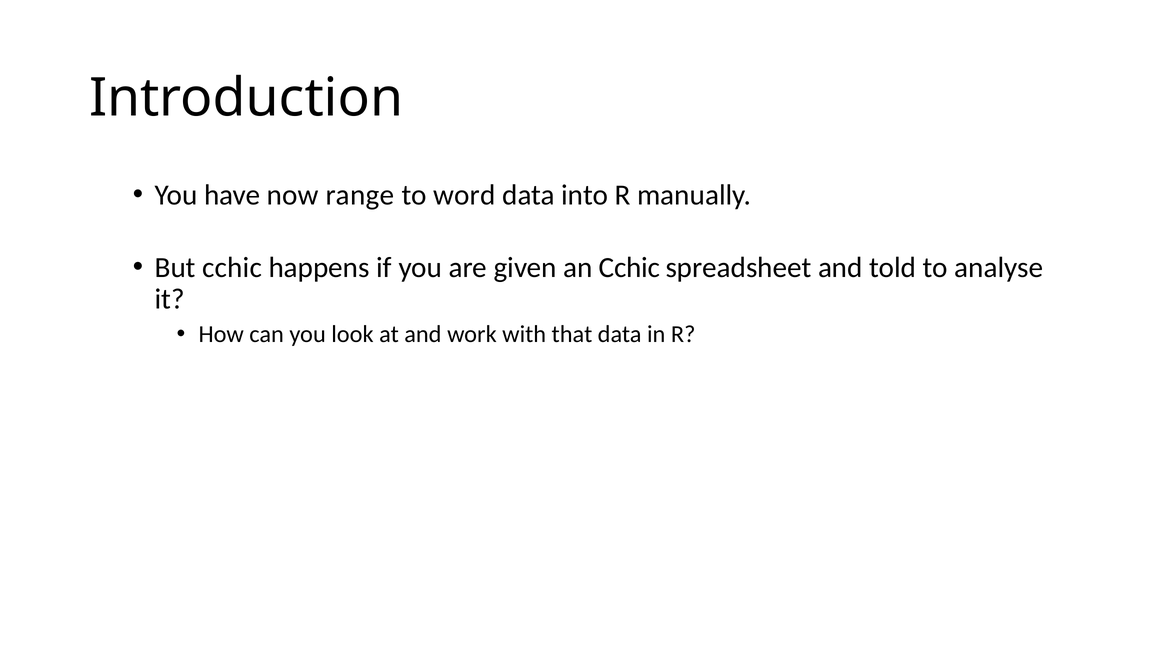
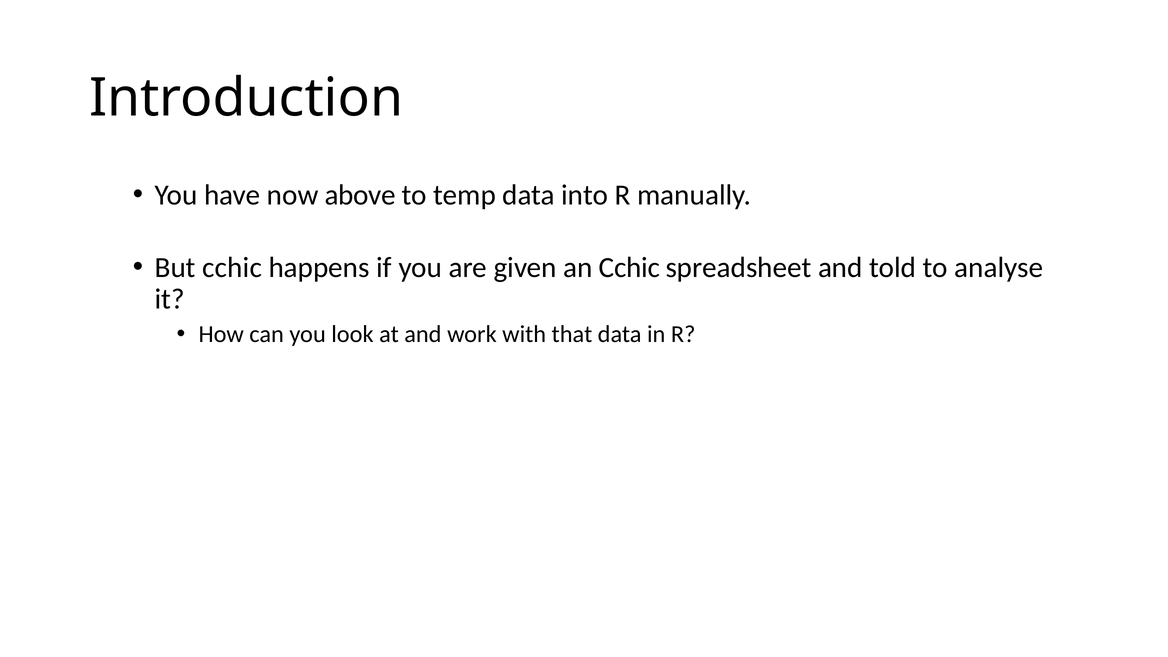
range: range -> above (360, 195)
word: word -> temp (465, 195)
